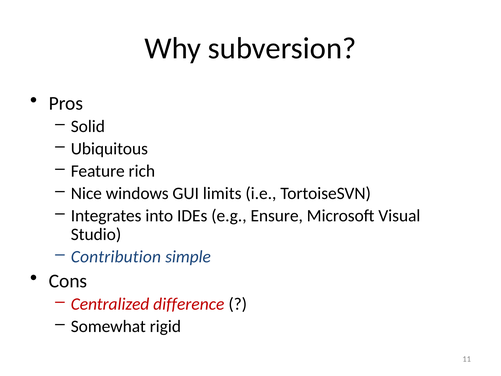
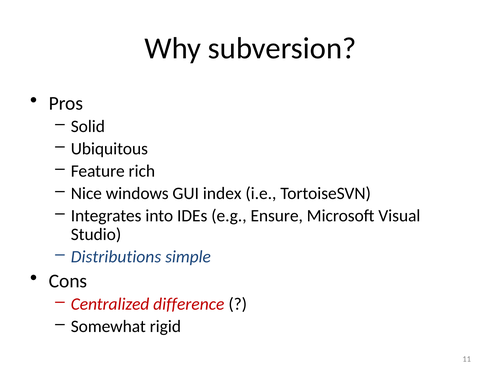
limits: limits -> index (222, 193)
Contribution: Contribution -> Distributions (116, 257)
